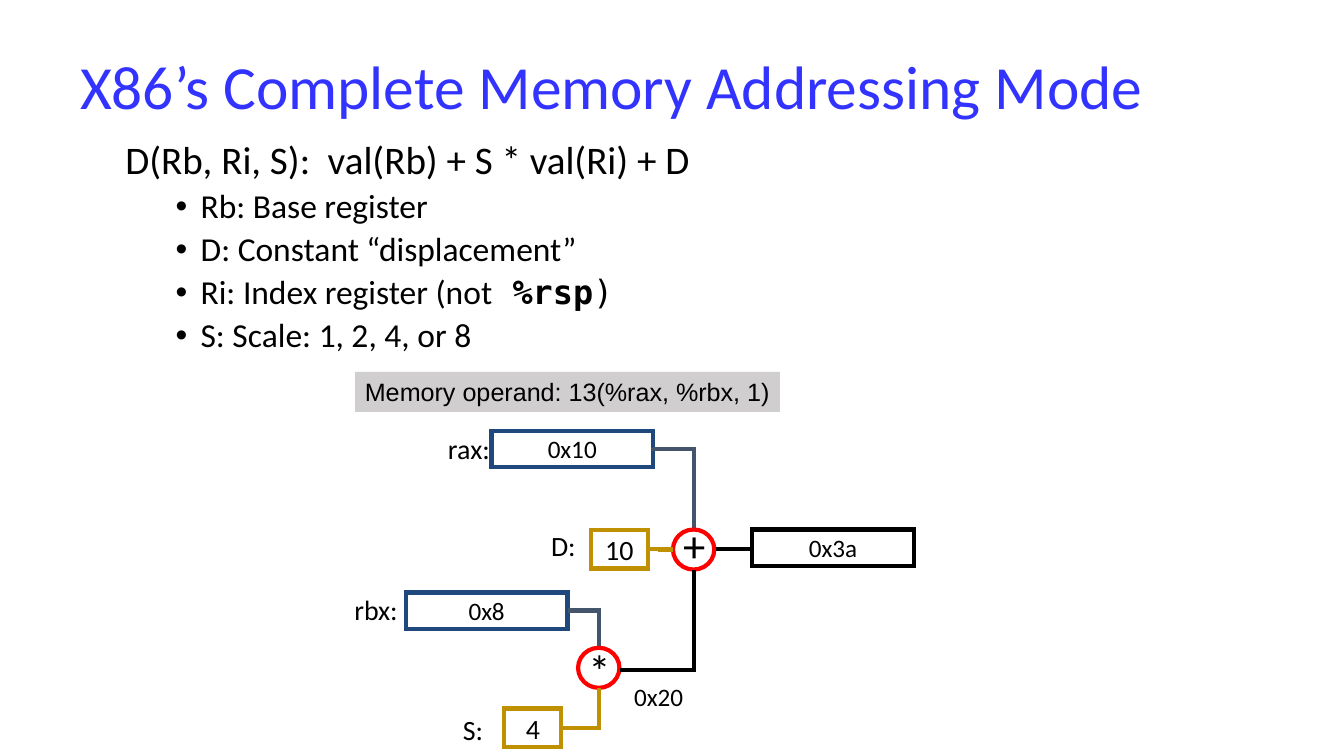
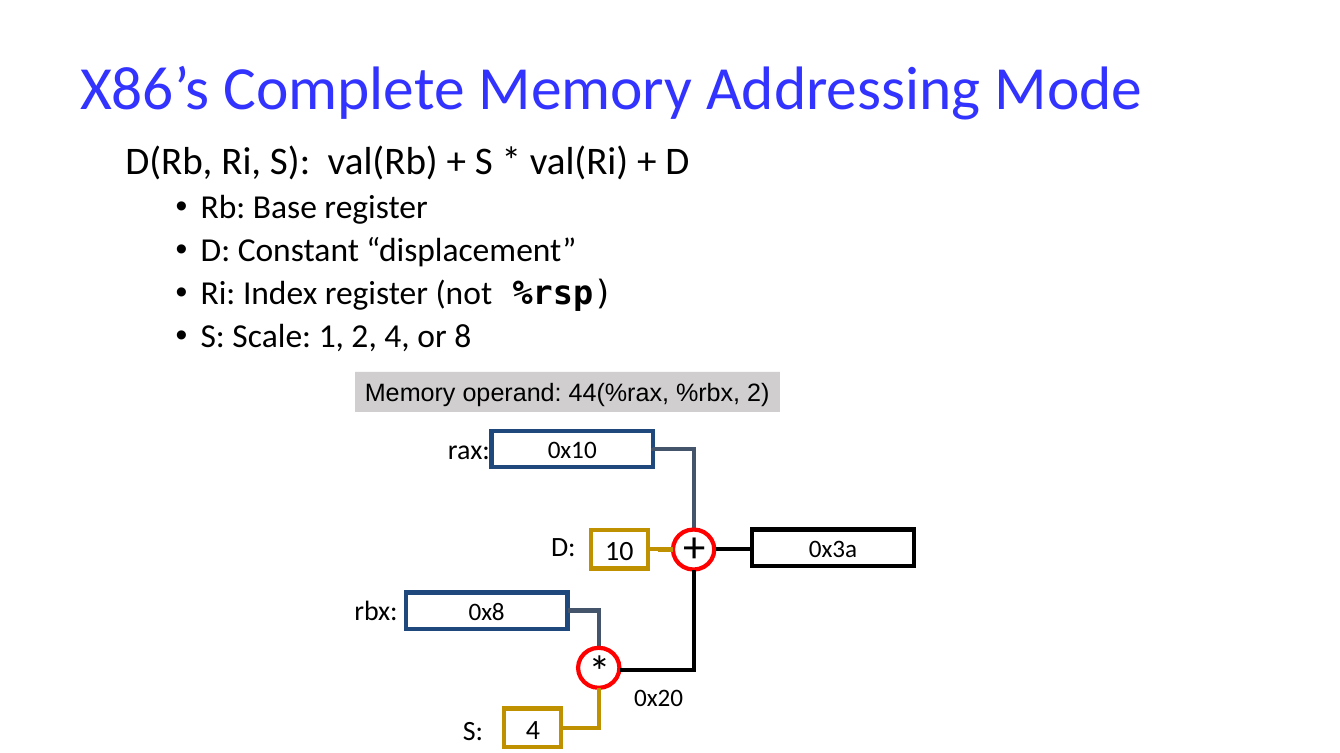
13(%rax: 13(%rax -> 44(%rax (619, 394)
%rbx 1: 1 -> 2 (758, 394)
